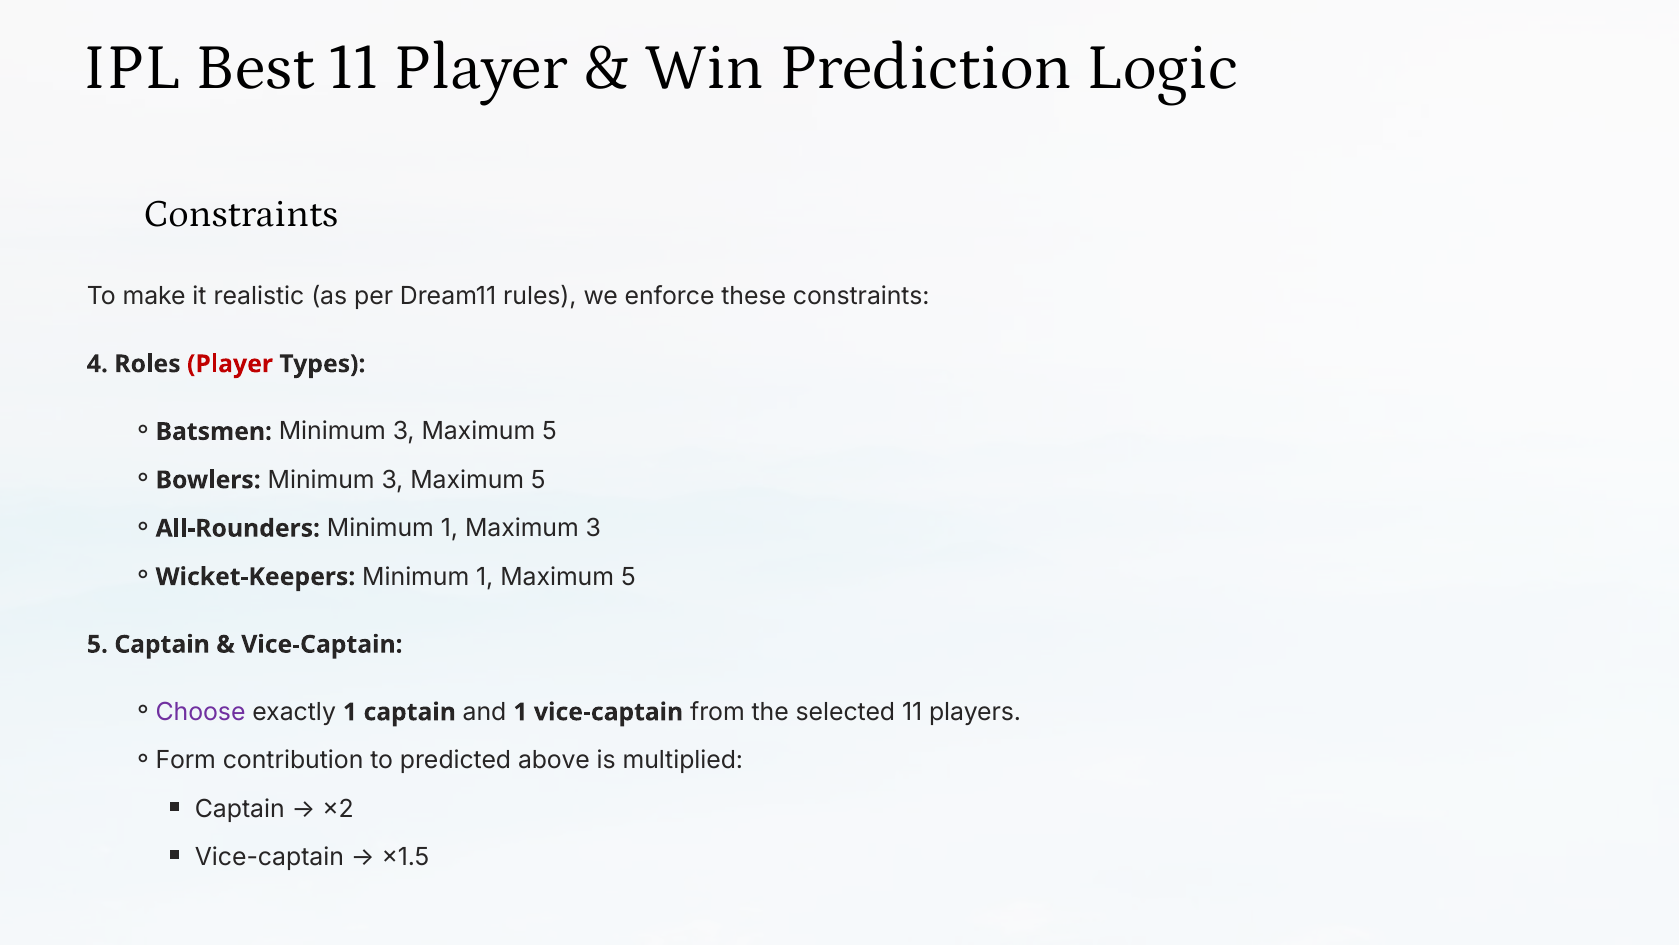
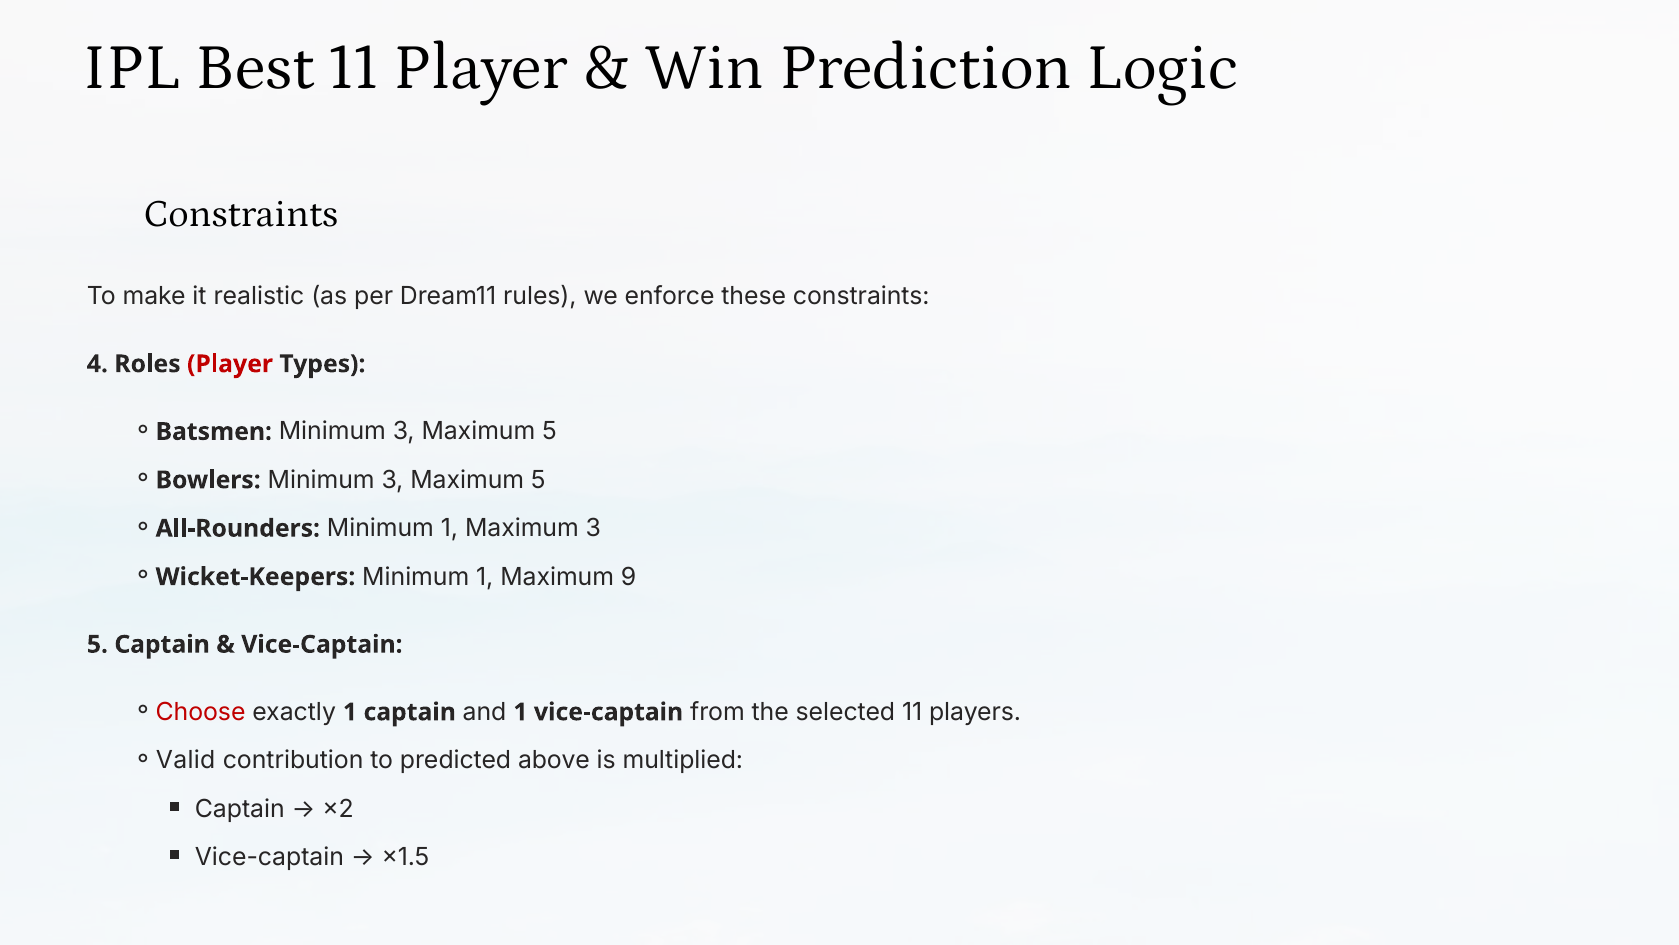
1 Maximum 5: 5 -> 9 (629, 577)
Choose colour: purple -> red (201, 712)
Form: Form -> Valid (186, 760)
